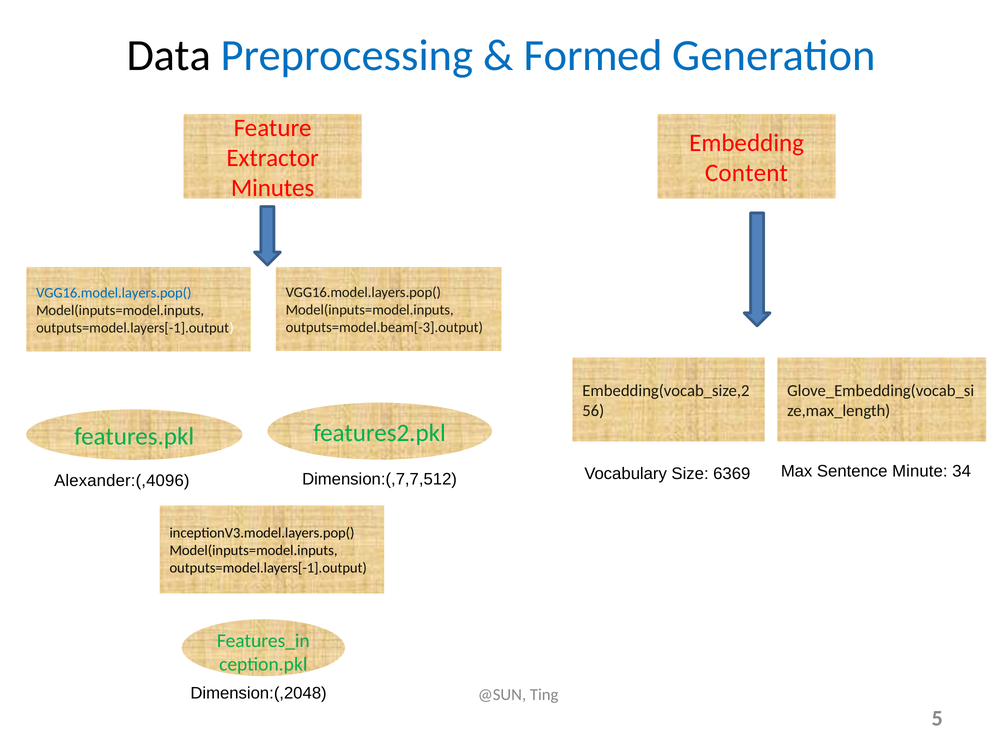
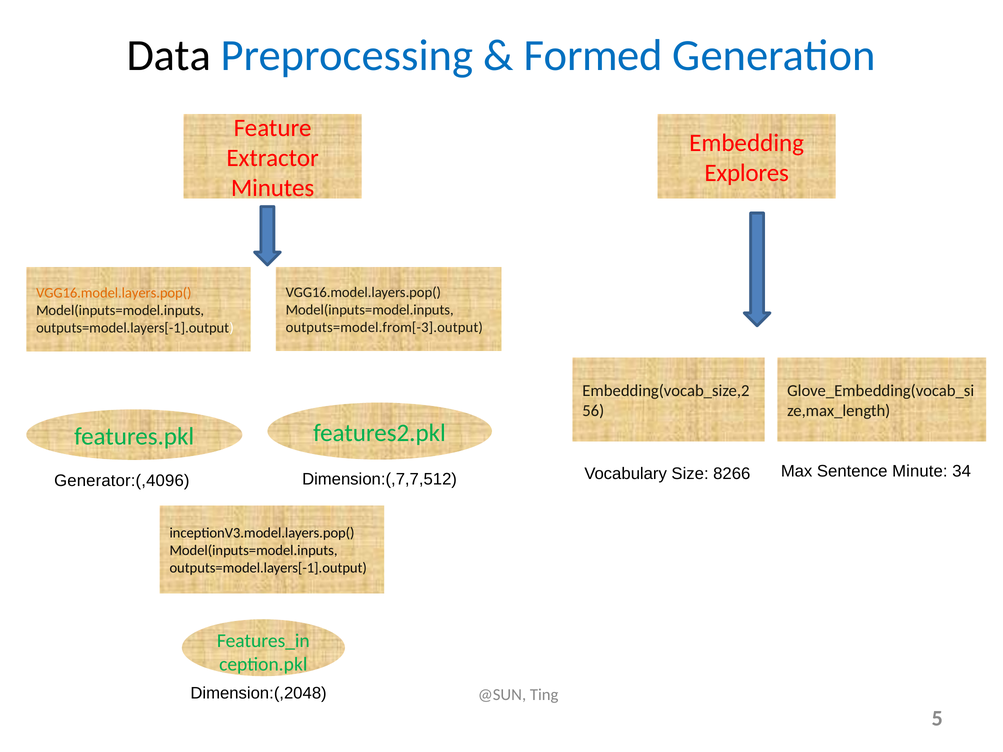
Content: Content -> Explores (747, 173)
VGG16.model.layers.pop( colour: blue -> orange (114, 293)
outputs=model.beam[-3].output: outputs=model.beam[-3].output -> outputs=model.from[-3].output (384, 328)
6369: 6369 -> 8266 (732, 474)
Alexander:(,4096: Alexander:(,4096 -> Generator:(,4096 (122, 481)
